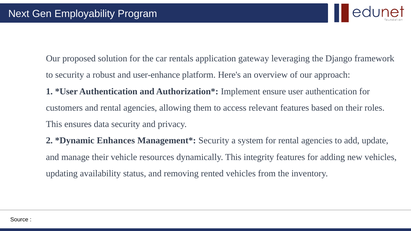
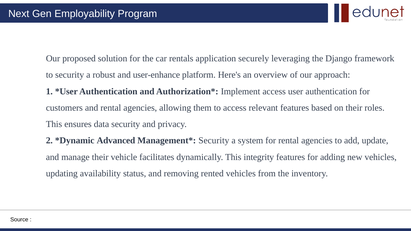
gateway: gateway -> securely (254, 59)
Implement ensure: ensure -> access (274, 91)
Enhances: Enhances -> Advanced (116, 141)
resources: resources -> facilitates (157, 157)
